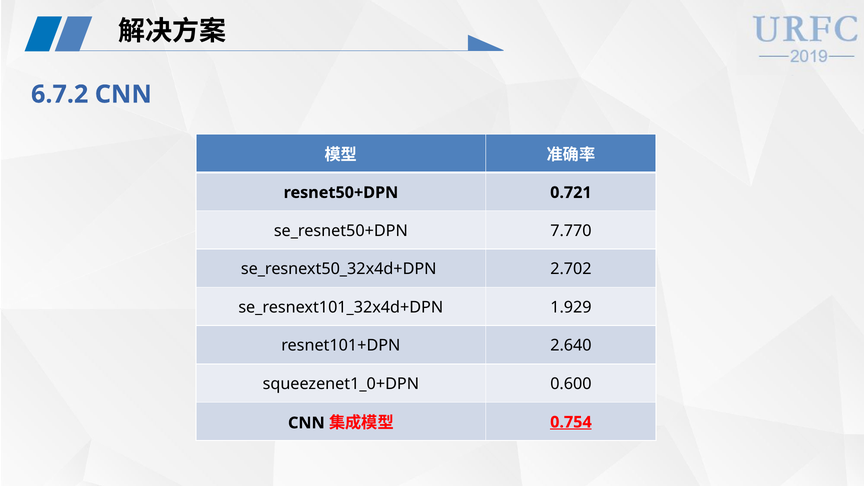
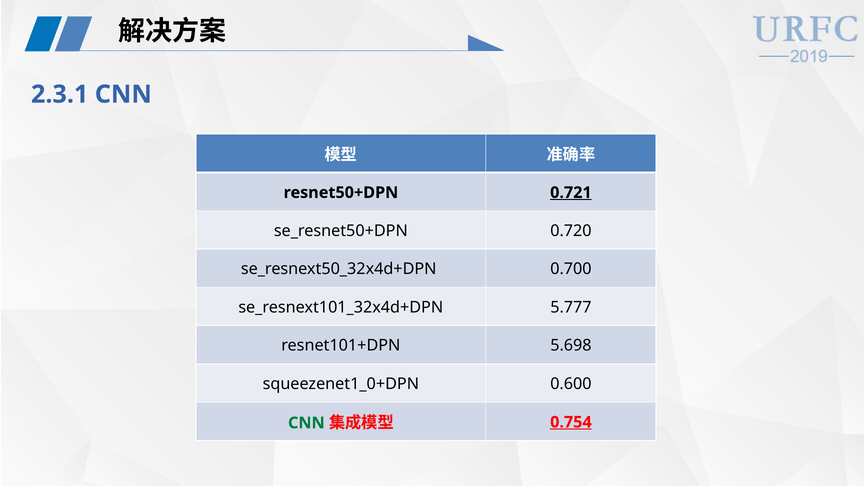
6.7.2: 6.7.2 -> 2.3.1 (60, 94)
0.721 underline: none -> present (571, 193)
7.770: 7.770 -> 0.720 (571, 231)
2.702: 2.702 -> 0.700 (571, 269)
1.929: 1.929 -> 5.777 (571, 307)
2.640: 2.640 -> 5.698 (571, 346)
CNN colour: black -> green (306, 423)
